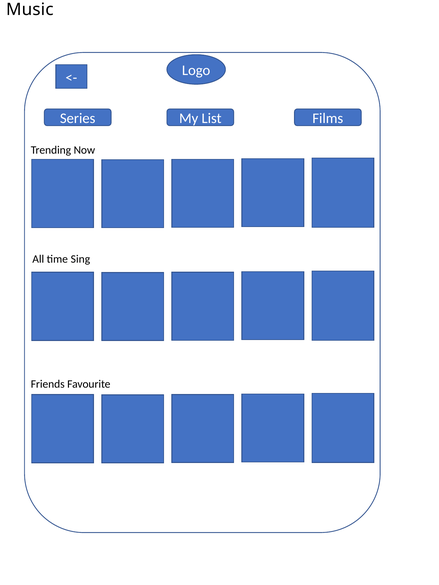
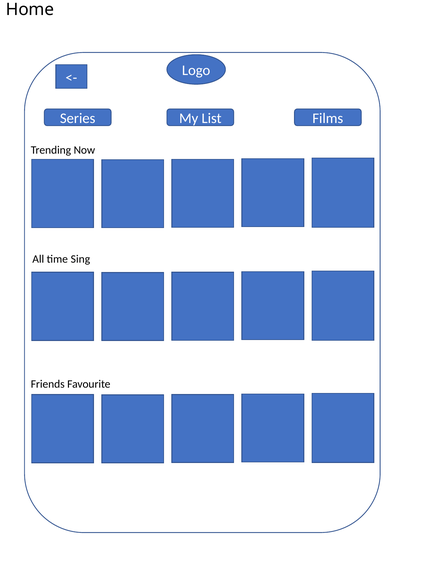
Music: Music -> Home (30, 10)
